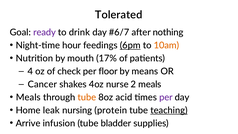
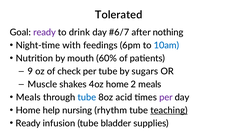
hour: hour -> with (72, 45)
6pm underline: present -> none (130, 45)
10am colour: orange -> blue (166, 45)
17%: 17% -> 60% (107, 58)
4: 4 -> 9 (30, 71)
per floor: floor -> tube (108, 71)
means: means -> sugars (145, 71)
Cancer: Cancer -> Muscle (42, 84)
4oz nurse: nurse -> home (117, 84)
tube colour: orange -> blue (87, 97)
leak: leak -> help (51, 110)
protein: protein -> rhythm (111, 110)
Arrive: Arrive -> Ready (28, 123)
